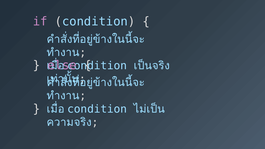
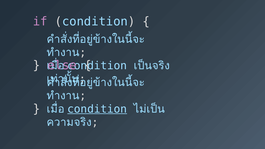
condition underline: none -> present (97, 109)
